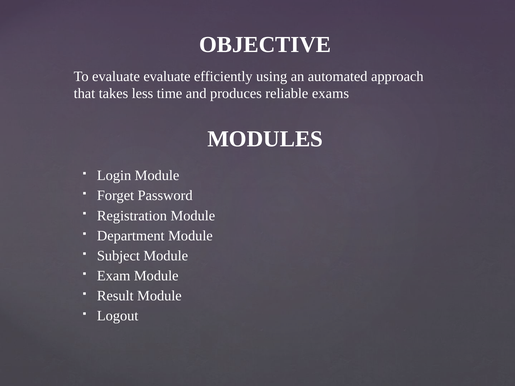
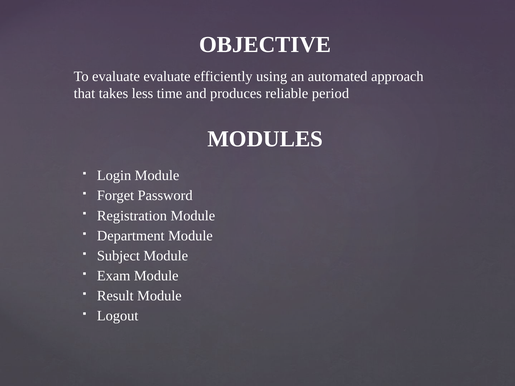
exams: exams -> period (330, 94)
